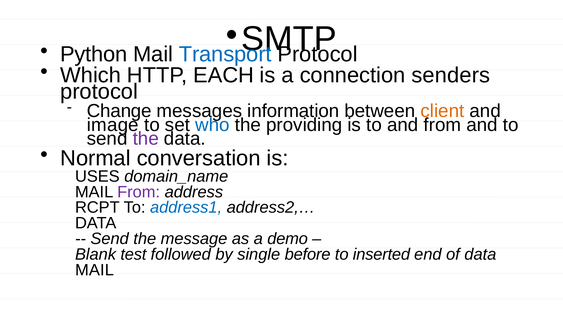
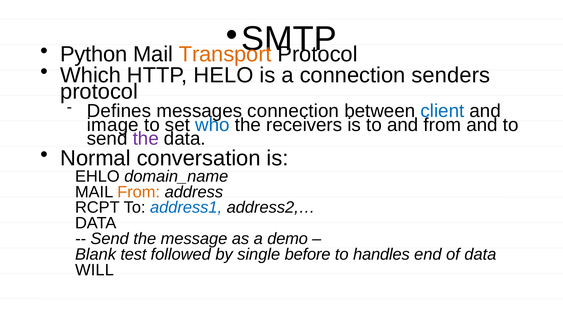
Transport colour: blue -> orange (225, 54)
EACH: EACH -> HELO (224, 75)
Change: Change -> Defines (119, 111)
messages information: information -> connection (293, 111)
client colour: orange -> blue (442, 111)
providing: providing -> receivers (304, 125)
USES: USES -> EHLO (97, 176)
From colour: purple -> orange (139, 192)
inserted: inserted -> handles (381, 254)
MAIL: MAIL -> WILL (95, 270)
